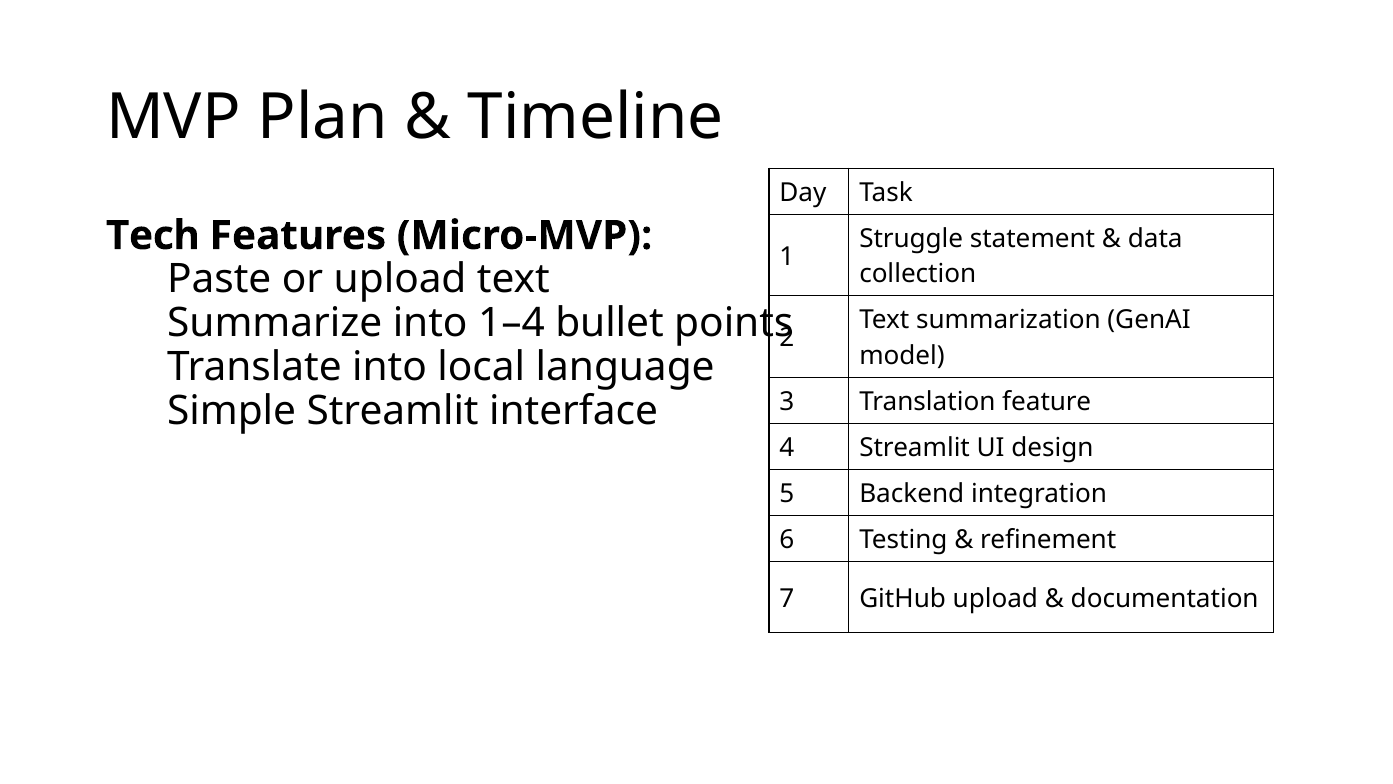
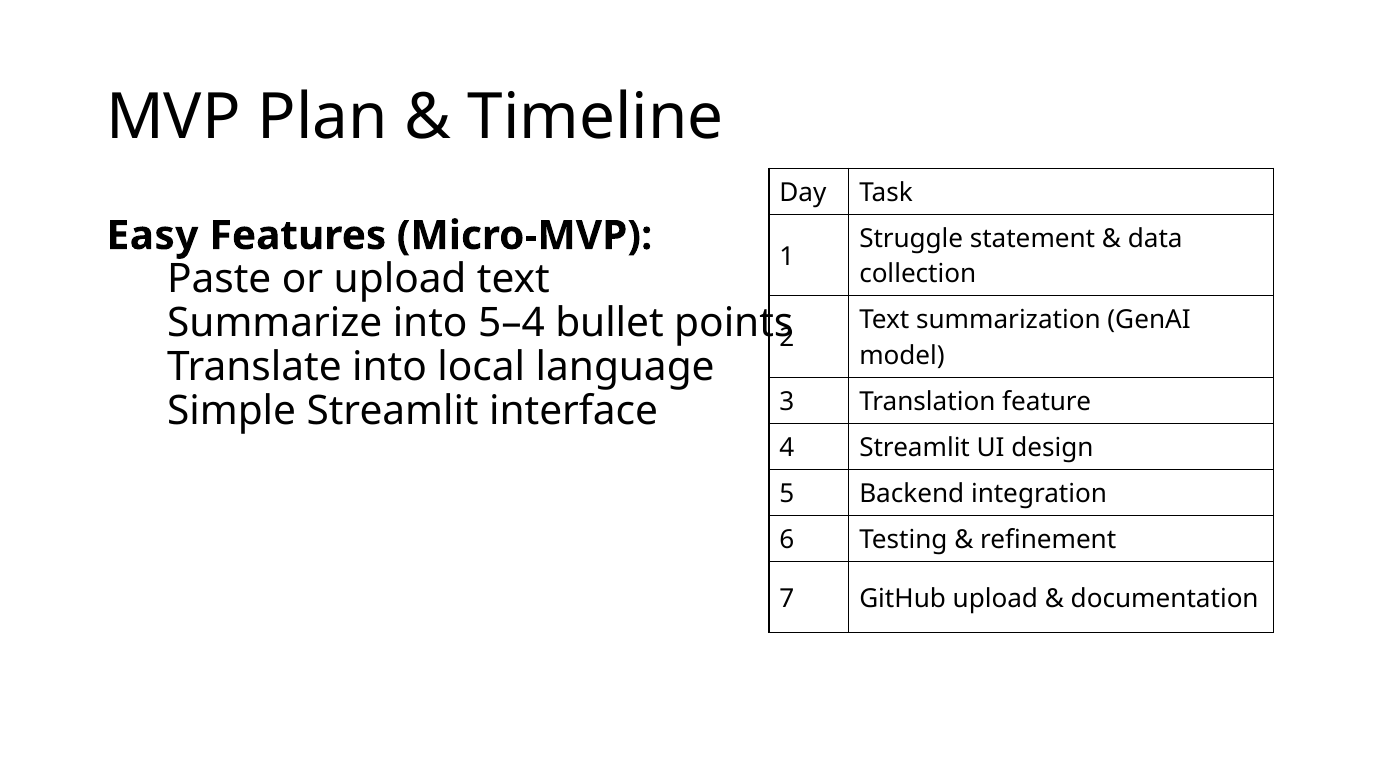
Tech: Tech -> Easy (152, 236)
1–4: 1–4 -> 5–4 (511, 323)
